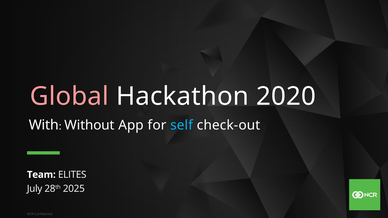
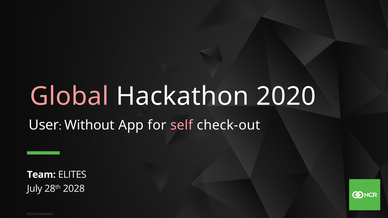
With: With -> User (44, 125)
self colour: light blue -> pink (182, 125)
2025: 2025 -> 2028 (74, 189)
